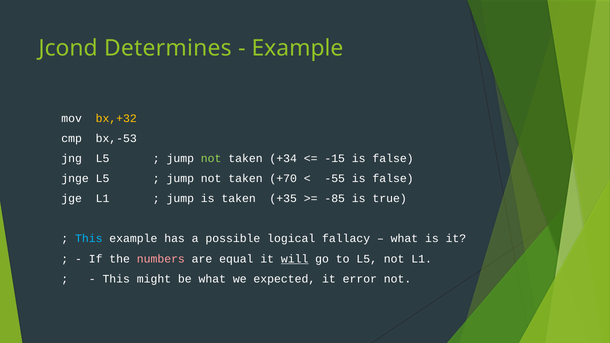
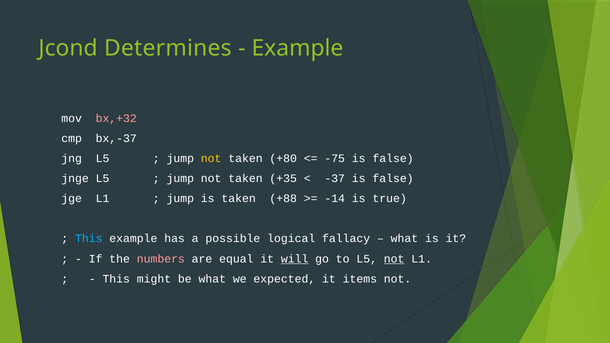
bx,+32 colour: yellow -> pink (116, 118)
bx,-53: bx,-53 -> bx,-37 (116, 138)
not colour: light green -> yellow (211, 158)
+34: +34 -> +80 (283, 158)
-15: -15 -> -75 (335, 158)
+70: +70 -> +35 (283, 179)
-55: -55 -> -37 (335, 179)
+35: +35 -> +88 (283, 199)
-85: -85 -> -14 (335, 199)
not underline: none -> present (394, 259)
error: error -> items (360, 279)
